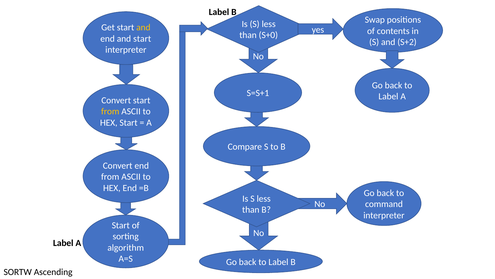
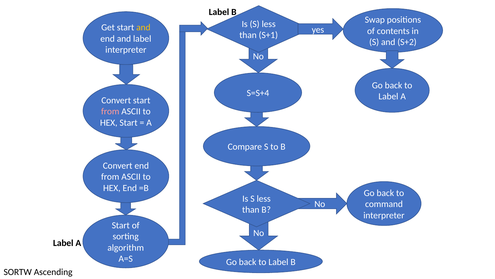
S+0: S+0 -> S+1 (268, 35)
and start: start -> label (142, 39)
S=S+1: S=S+1 -> S=S+4 (258, 93)
from colour: yellow -> pink (110, 111)
